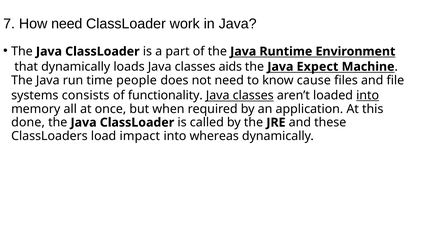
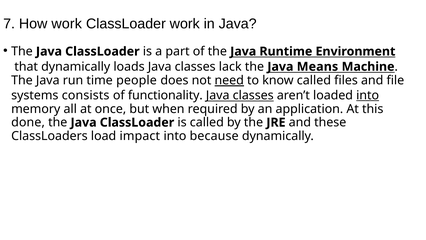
How need: need -> work (67, 24)
aids: aids -> lack (230, 67)
Expect: Expect -> Means (317, 67)
need underline: none -> present (229, 80)
know cause: cause -> called (314, 80)
whereas: whereas -> because (214, 136)
